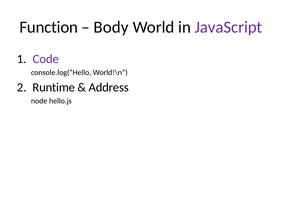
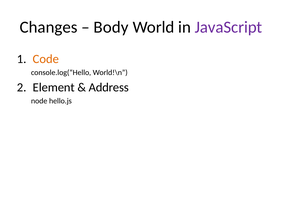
Function: Function -> Changes (49, 27)
Code colour: purple -> orange (46, 59)
Runtime: Runtime -> Element (54, 88)
